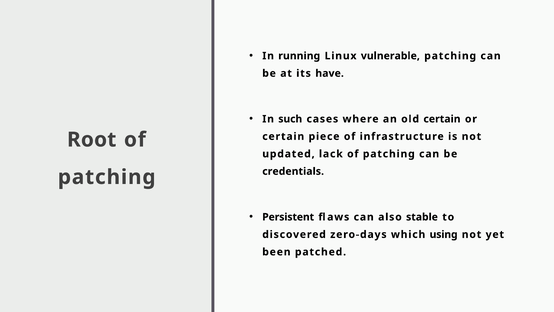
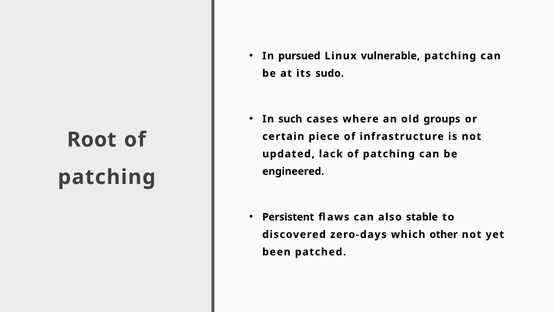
running: running -> pursued (299, 56)
have: have -> sudo (330, 73)
old certain: certain -> groups (442, 119)
credentials: credentials -> engineered (293, 171)
using: using -> other (444, 234)
